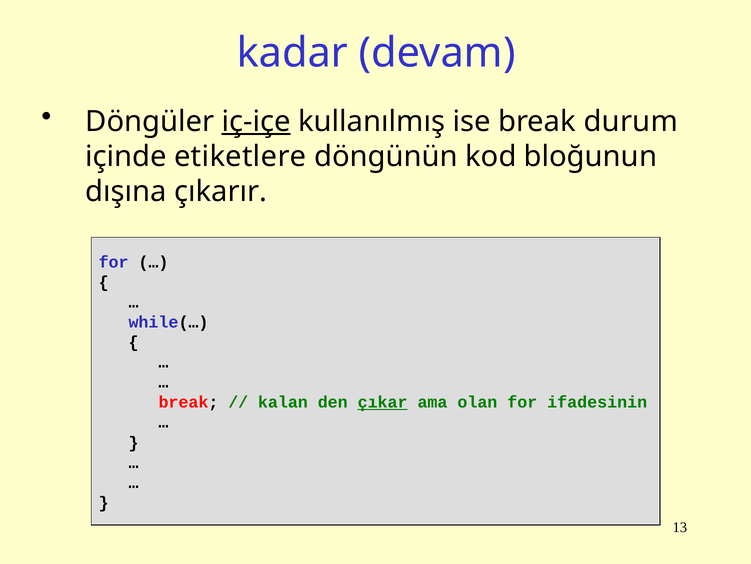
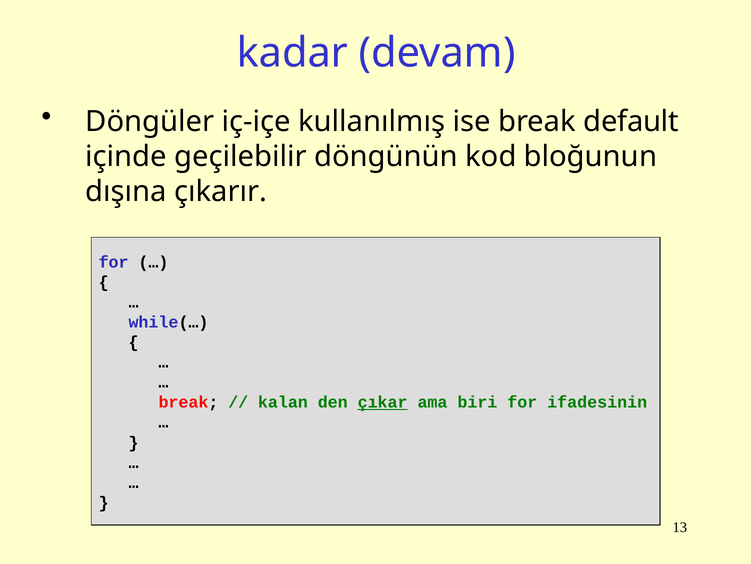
iç-içe underline: present -> none (256, 121)
durum: durum -> default (631, 121)
etiketlere: etiketlere -> geçilebilir (240, 156)
olan: olan -> biri (477, 402)
